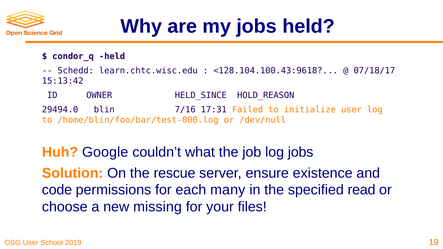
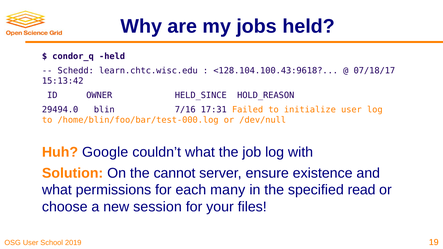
log jobs: jobs -> with (301, 152)
rescue: rescue -> cannot (175, 173)
code: code -> what (57, 190)
missing: missing -> session (157, 207)
